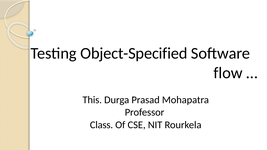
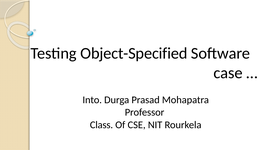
flow: flow -> case (228, 73)
This: This -> Into (92, 100)
